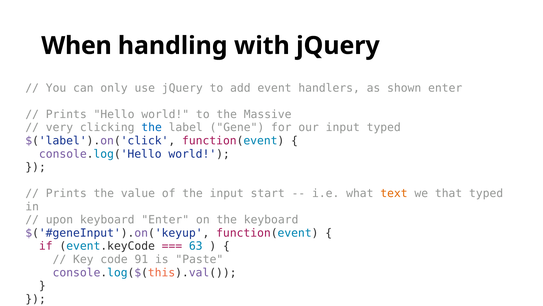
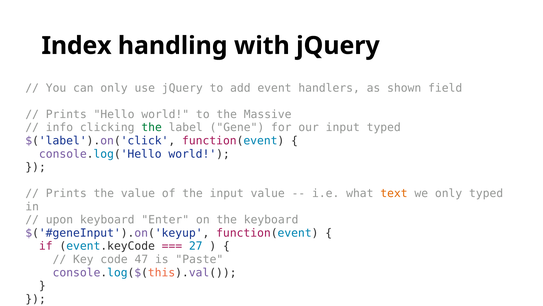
When: When -> Index (76, 46)
shown enter: enter -> field (445, 88)
very: very -> info (59, 127)
the colour: blue -> green (152, 127)
input start: start -> value (268, 193)
we that: that -> only (449, 193)
63: 63 -> 27 (196, 246)
91: 91 -> 47 (141, 259)
